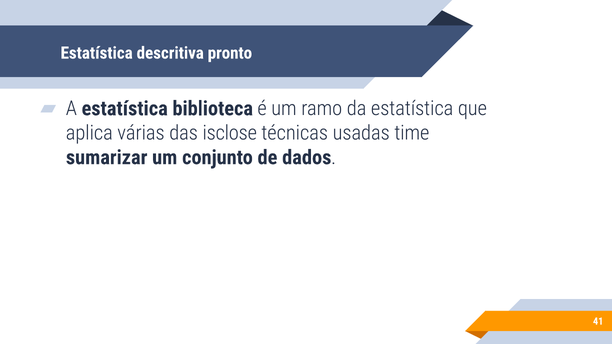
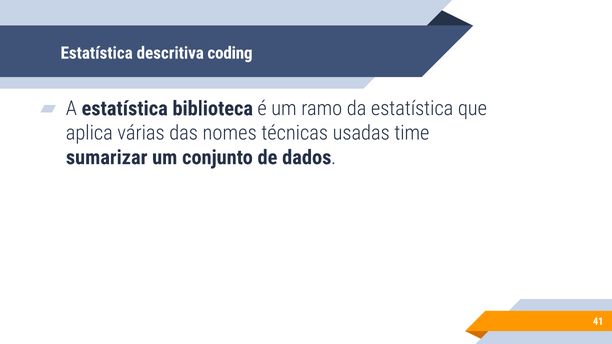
pronto: pronto -> coding (230, 53)
isclose: isclose -> nomes (230, 133)
